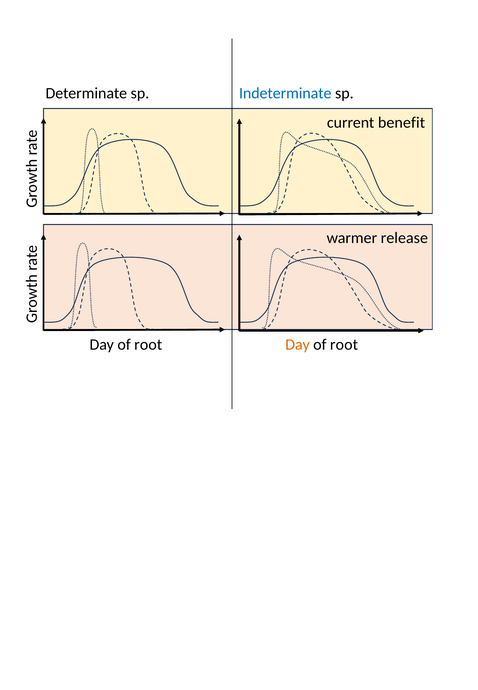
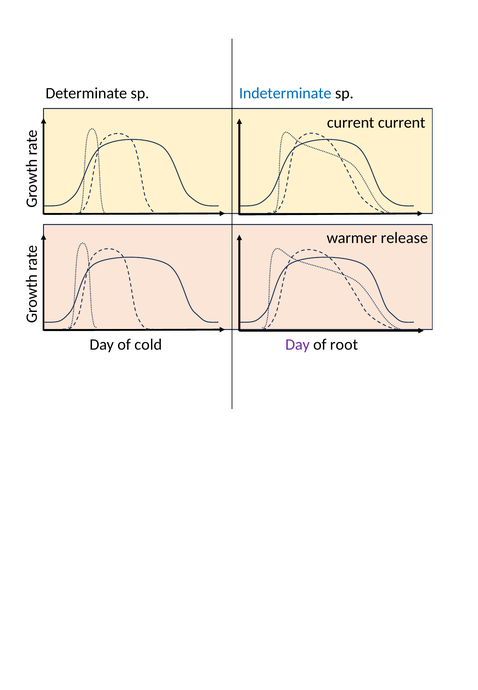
current benefit: benefit -> current (402, 123)
root: root -> cold (148, 345)
Day colour: orange -> purple (298, 345)
